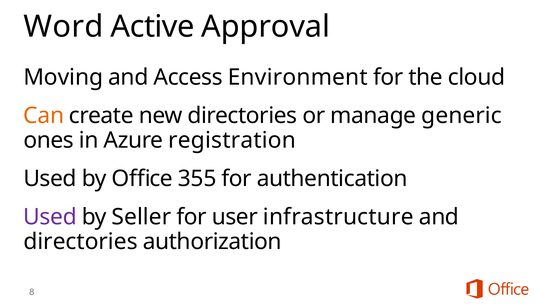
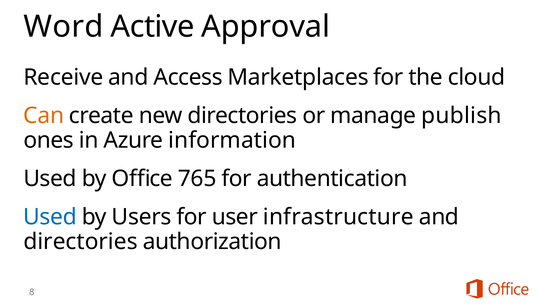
Moving: Moving -> Receive (63, 77)
Environment: Environment -> Marketplaces (298, 77)
generic: generic -> publish (462, 116)
registration: registration -> information (232, 140)
355: 355 -> 765 (197, 179)
Used colour: purple -> blue (50, 217)
Seller: Seller -> Users (142, 217)
